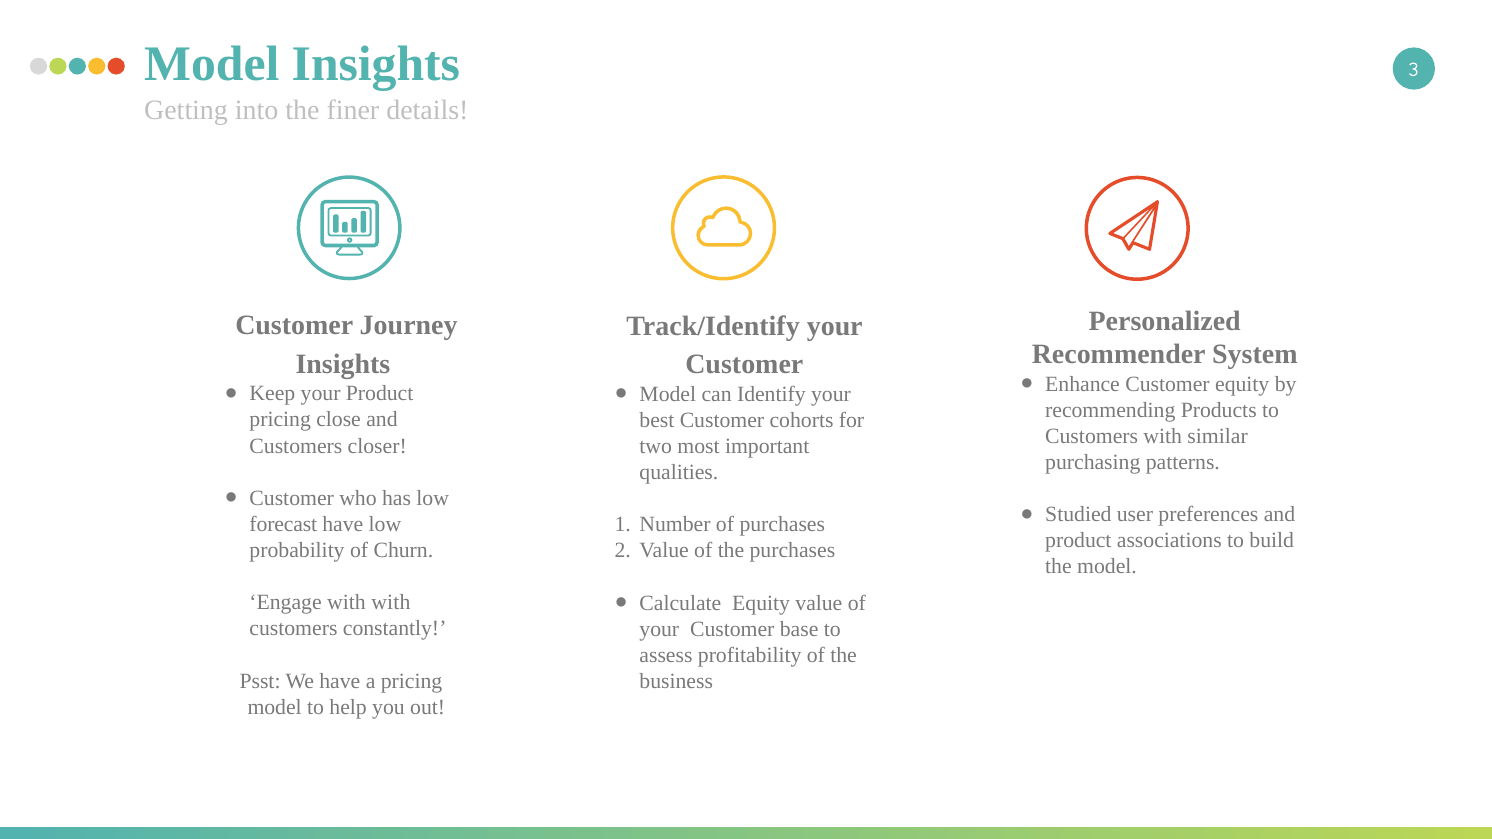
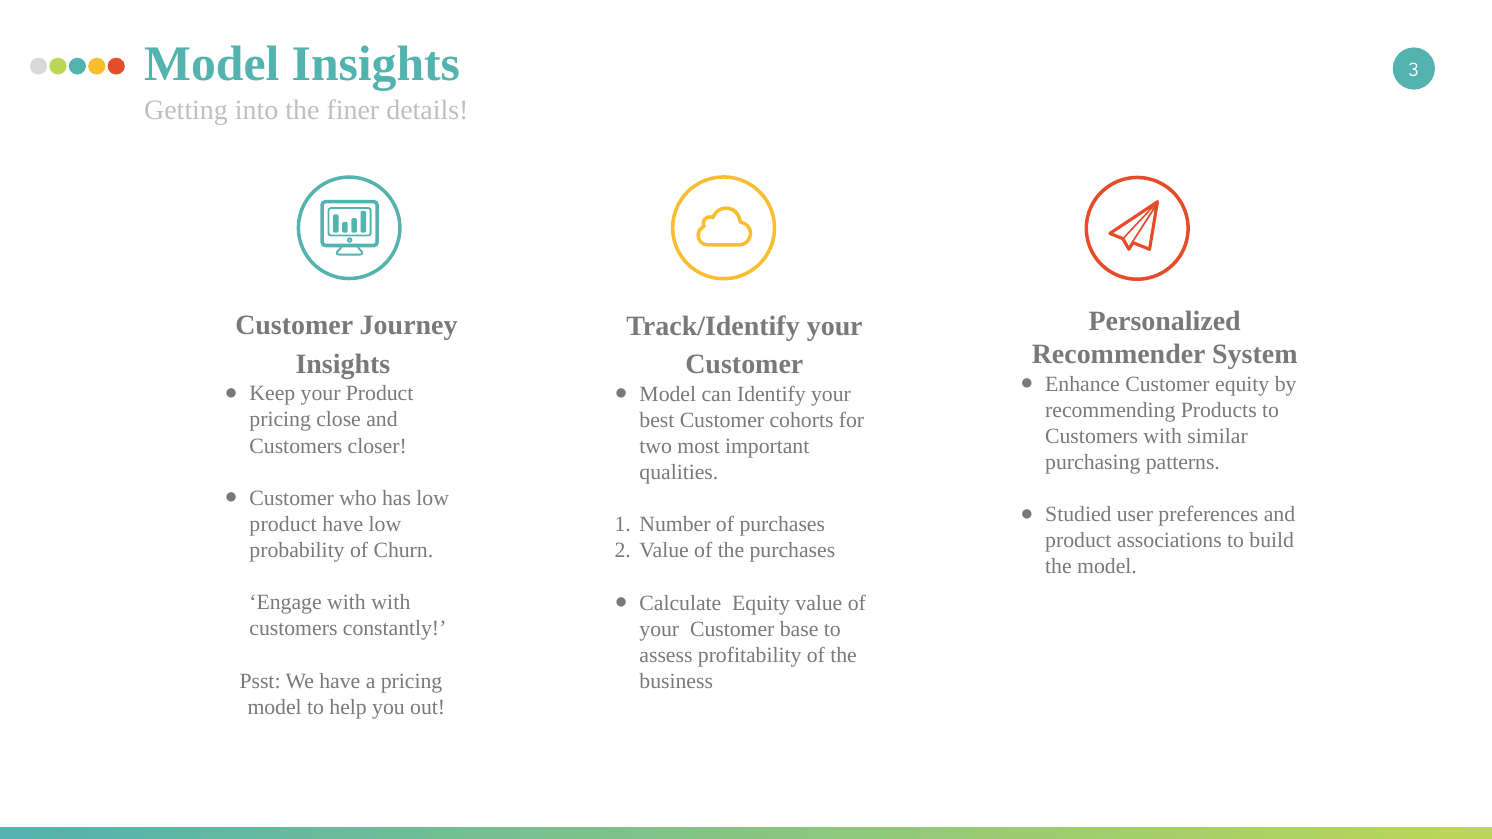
forecast: forecast -> product (283, 524)
